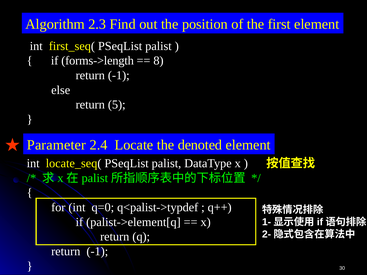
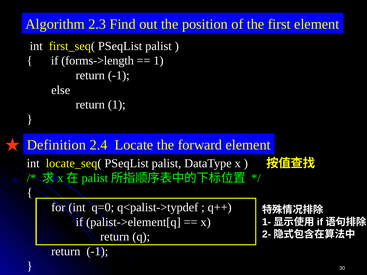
8: 8 -> 1 (158, 61)
return 5: 5 -> 1 (117, 105)
Parameter: Parameter -> Definition (56, 145)
denoted: denoted -> forward (200, 145)
